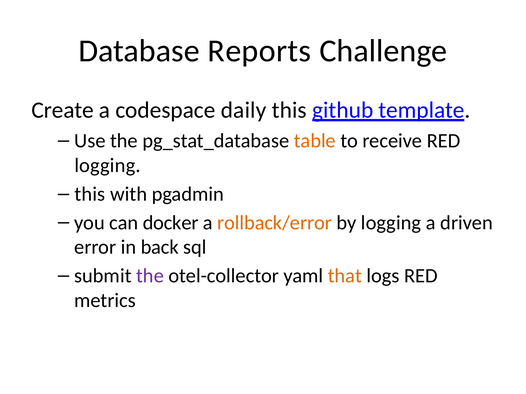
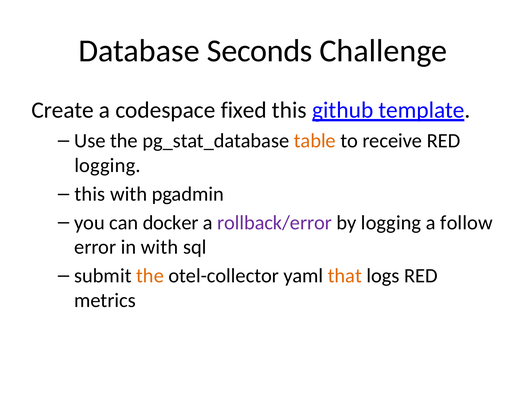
Reports: Reports -> Seconds (260, 51)
daily: daily -> fixed (244, 110)
rollback/error colour: orange -> purple (275, 223)
driven: driven -> follow (467, 223)
in back: back -> with (160, 248)
the colour: purple -> orange (150, 276)
